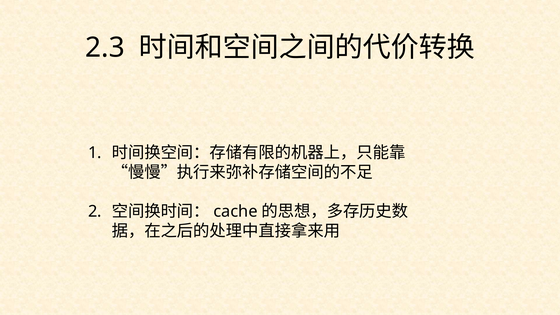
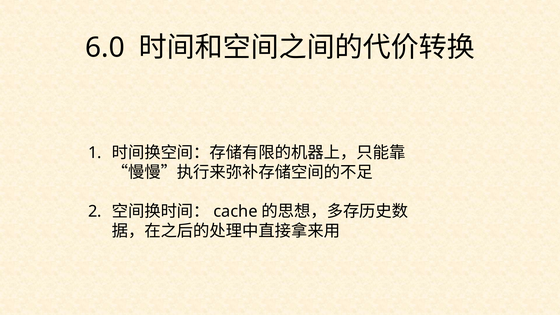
2.3: 2.3 -> 6.0 (105, 47)
